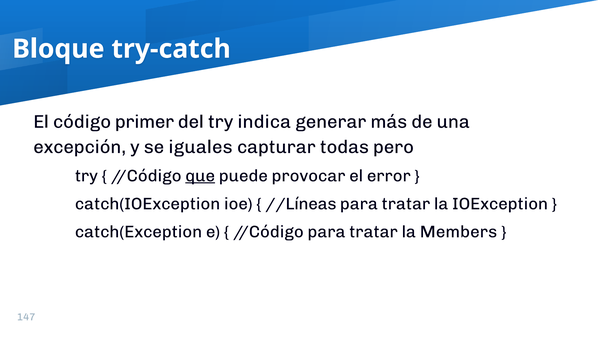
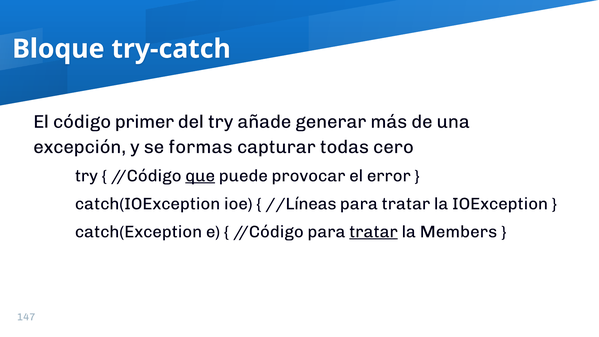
indica: indica -> añade (264, 122)
iguales: iguales -> formas (201, 147)
pero: pero -> cero (393, 147)
tratar underline: none -> present (373, 232)
